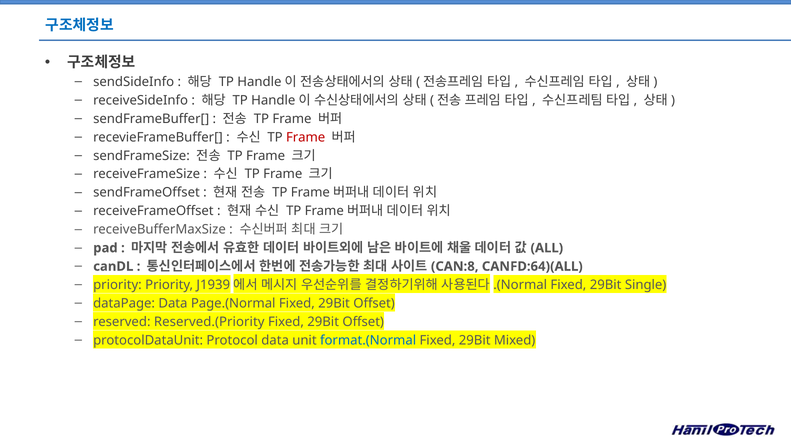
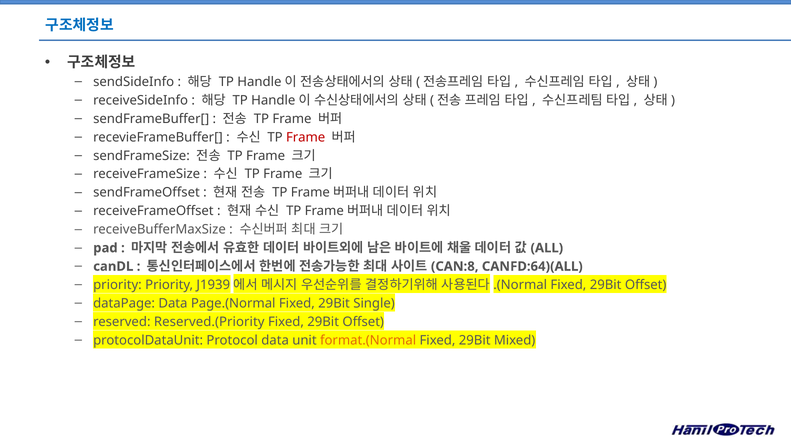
Single: Single -> Offset (646, 285)
Page.(Normal Fixed 29Bit Offset: Offset -> Single (374, 303)
format.(Normal colour: blue -> orange (368, 340)
